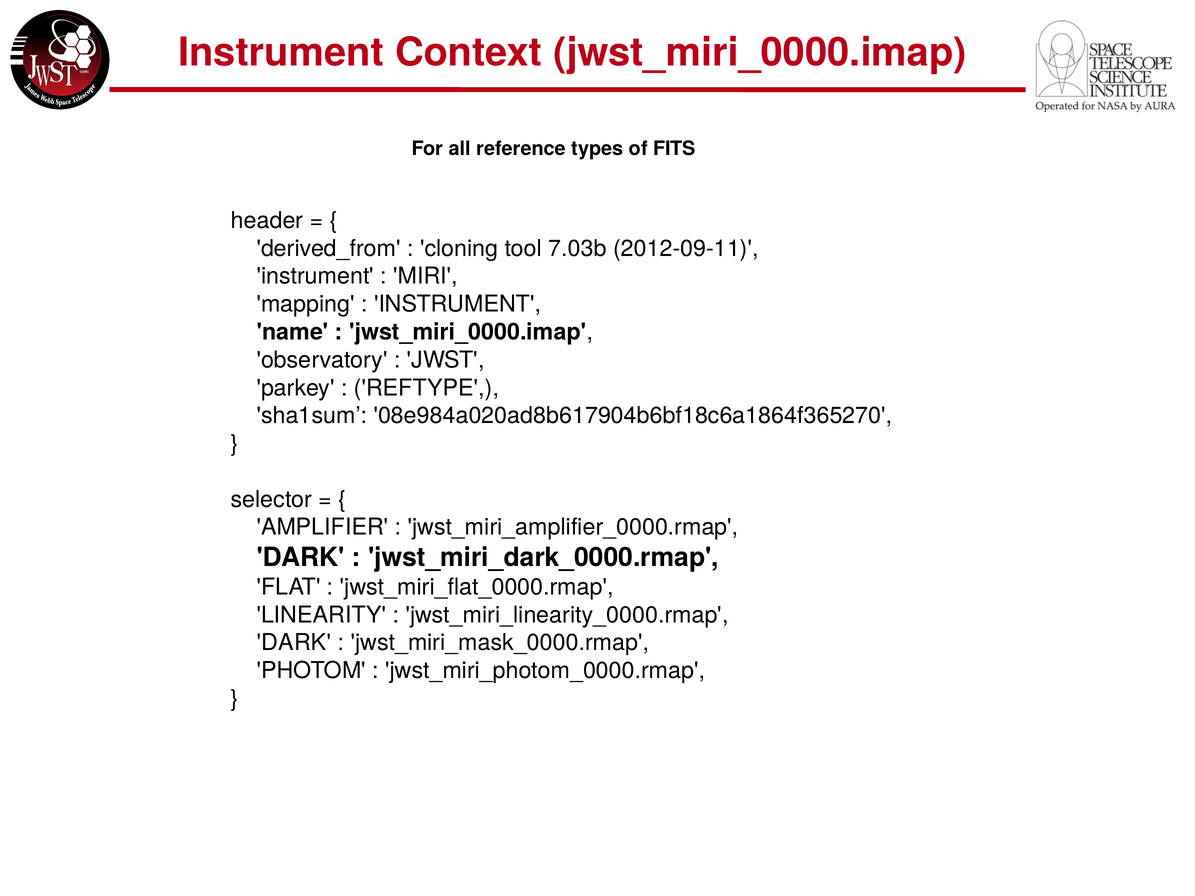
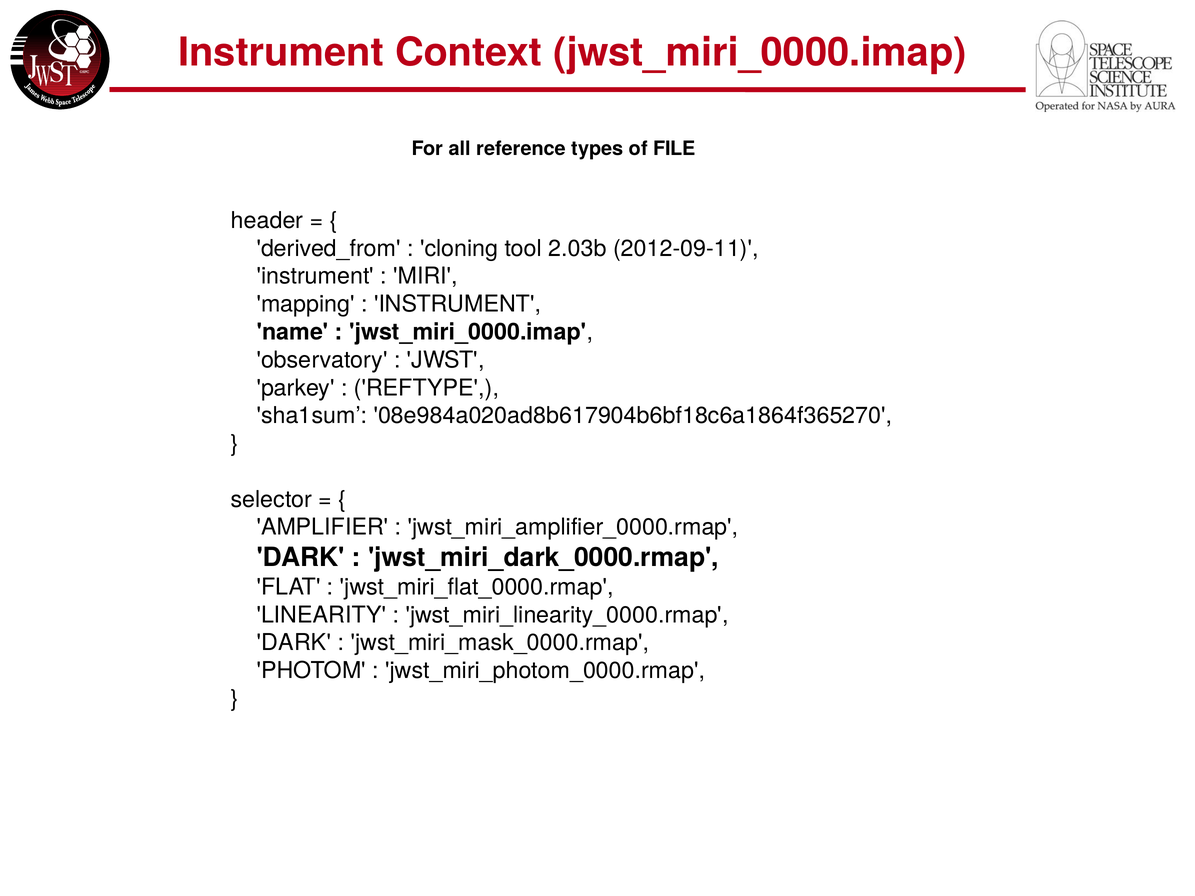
FITS: FITS -> FILE (674, 149)
7.03b: 7.03b -> 2.03b (578, 248)
